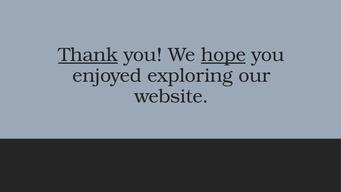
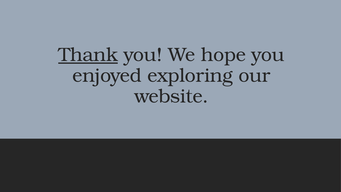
hope underline: present -> none (223, 55)
